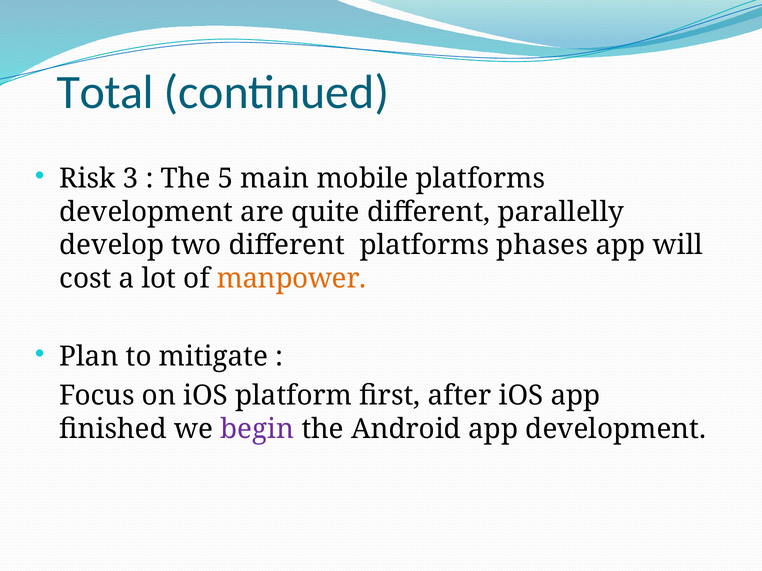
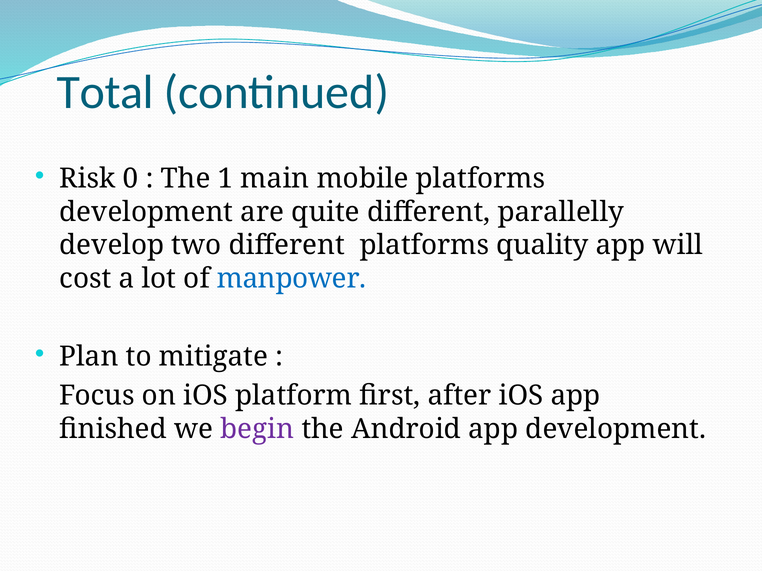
3: 3 -> 0 (130, 179)
5: 5 -> 1 (225, 179)
phases: phases -> quality (542, 245)
manpower colour: orange -> blue (291, 279)
